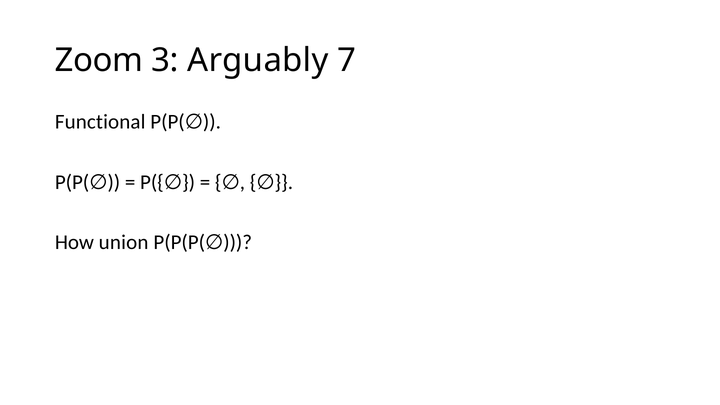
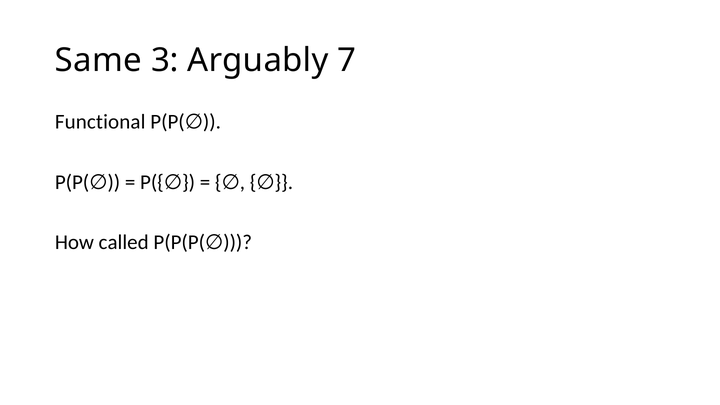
Zoom: Zoom -> Same (99, 60)
union: union -> called (124, 242)
